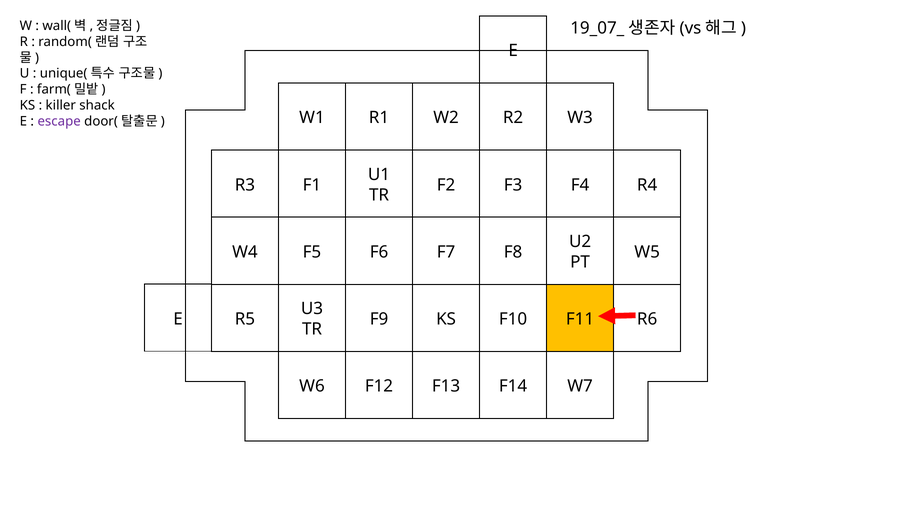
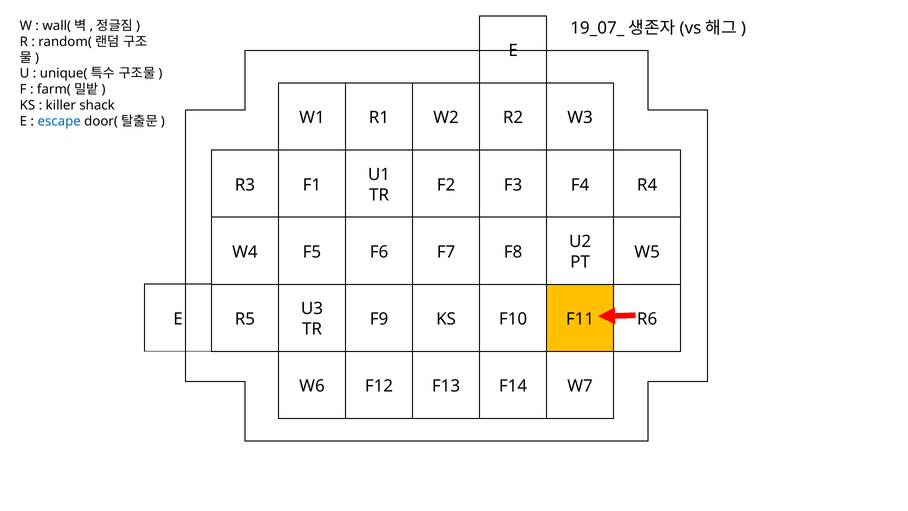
escape colour: purple -> blue (59, 121)
